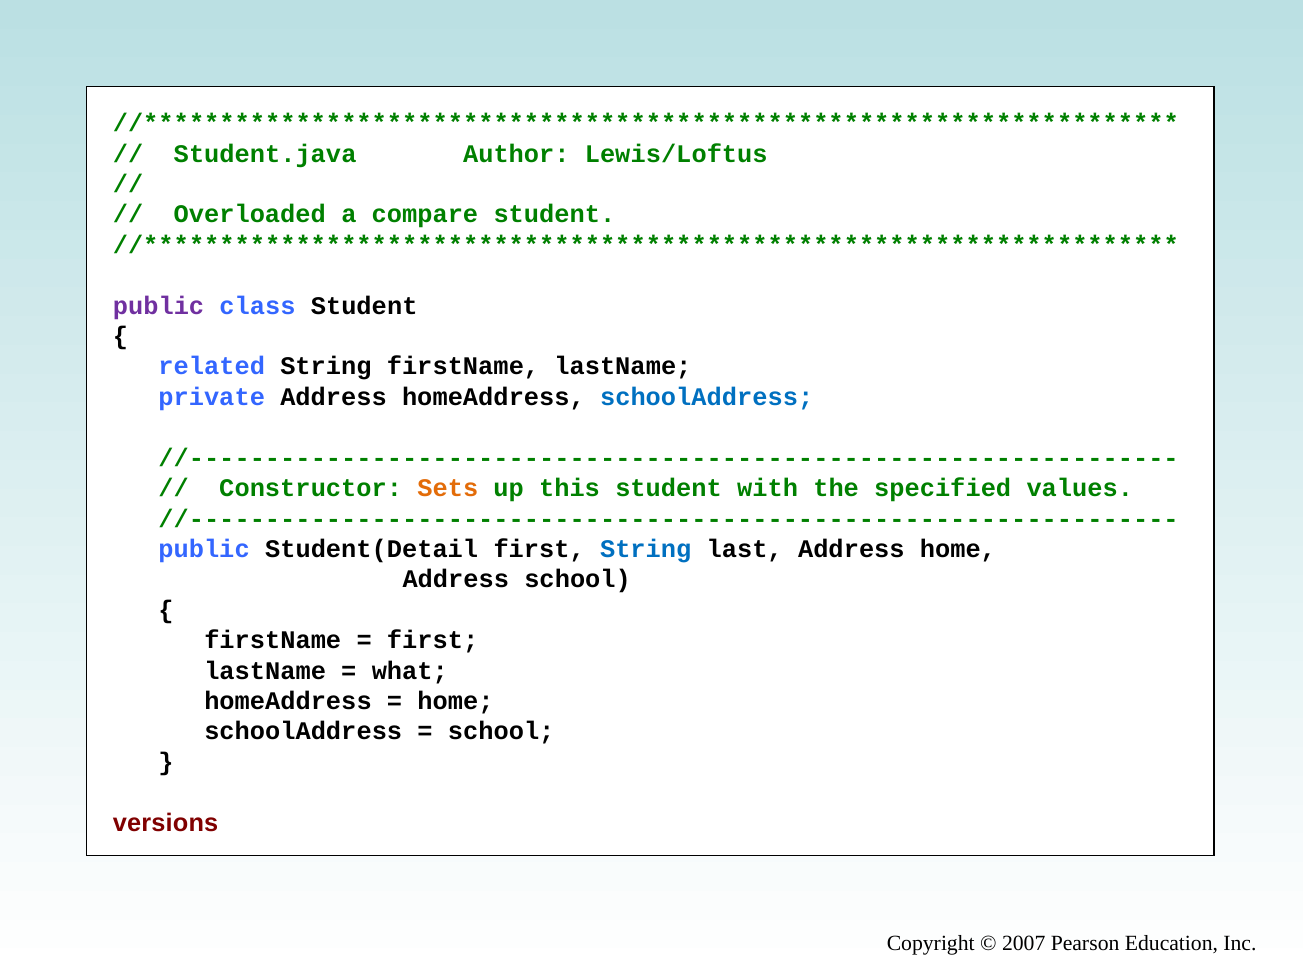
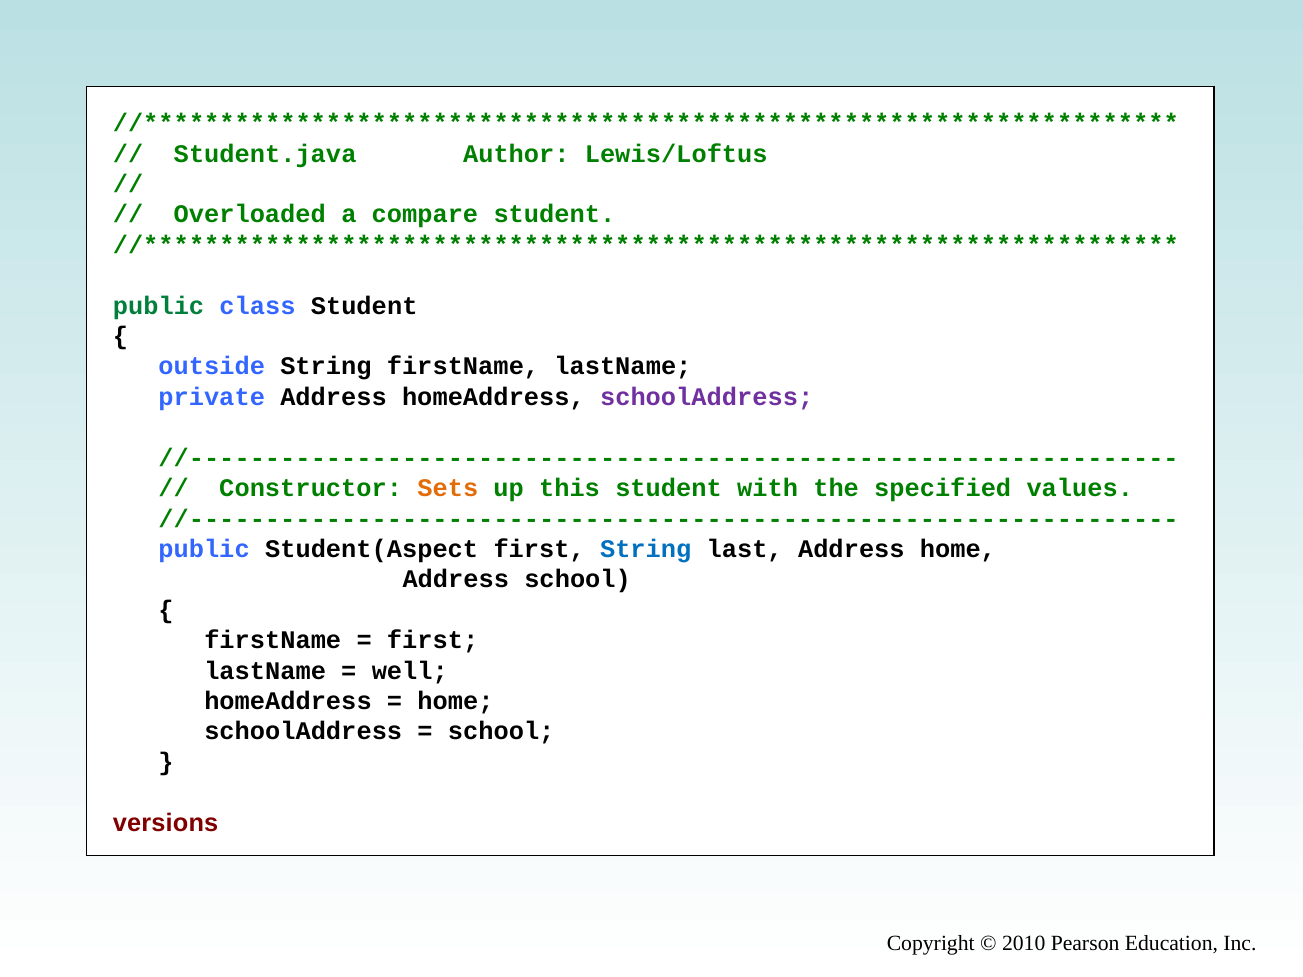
public colour: purple -> green (159, 306)
related: related -> outside (212, 367)
schoolAddress colour: blue -> purple (707, 397)
Student(Detail: Student(Detail -> Student(Aspect (372, 549)
what: what -> well (410, 671)
2007: 2007 -> 2010 (1024, 944)
